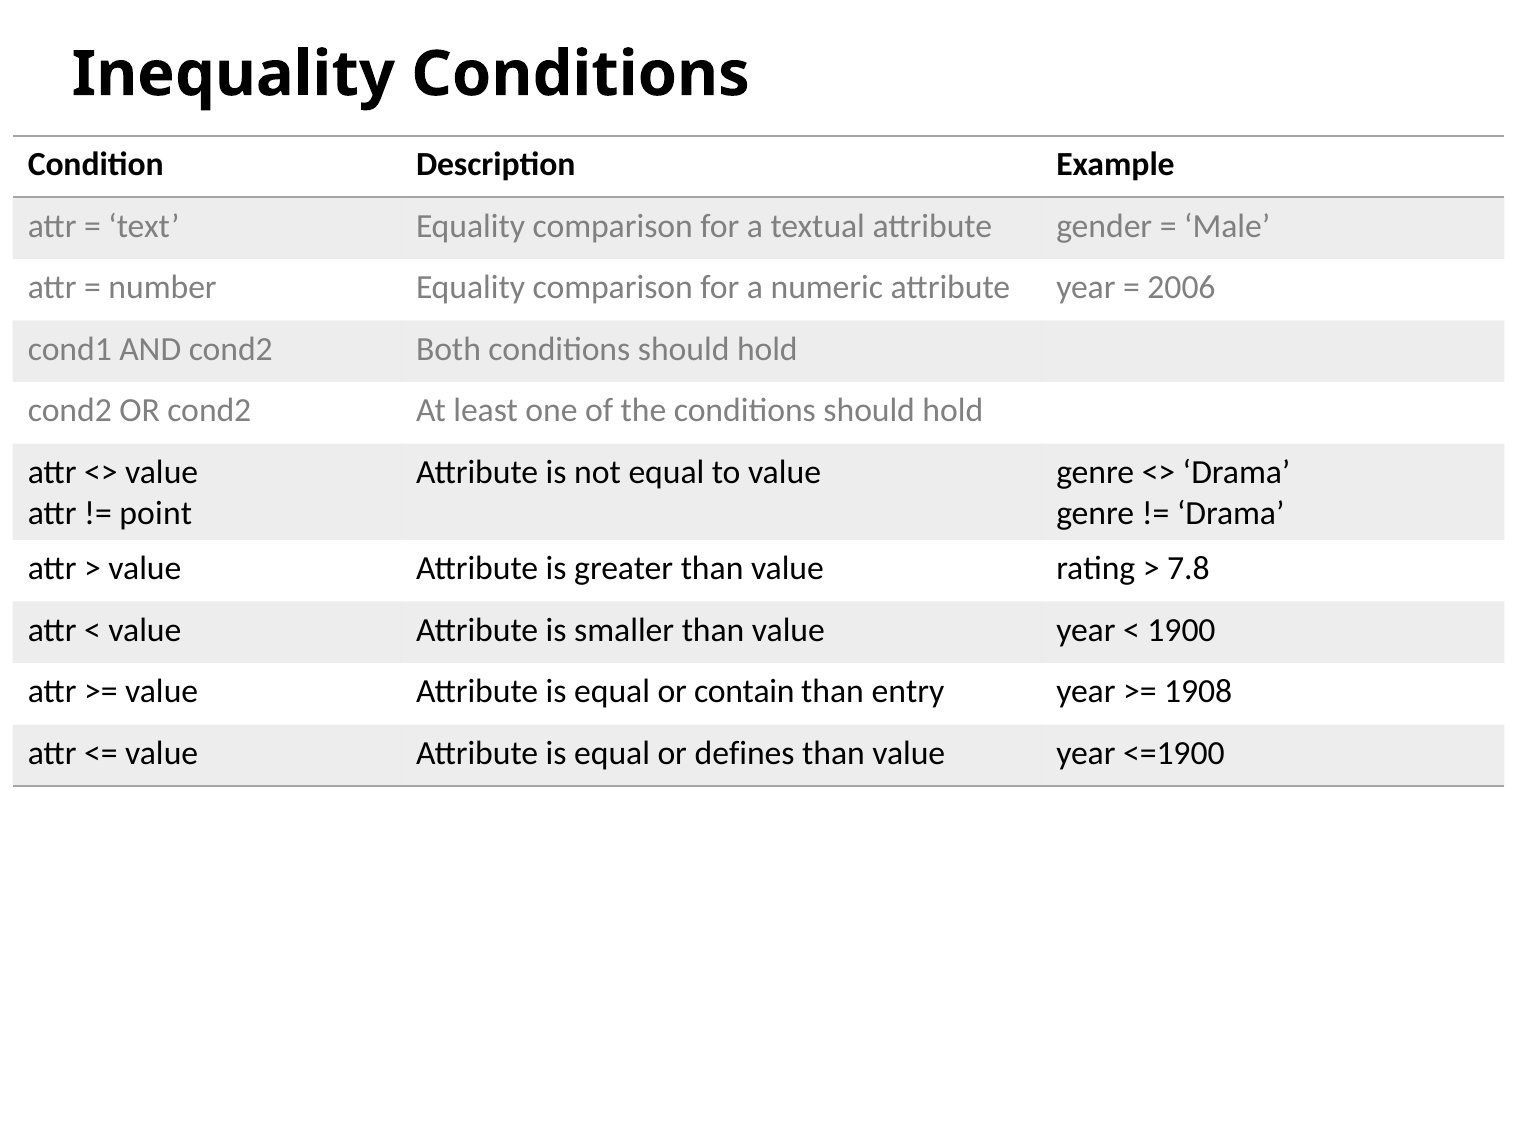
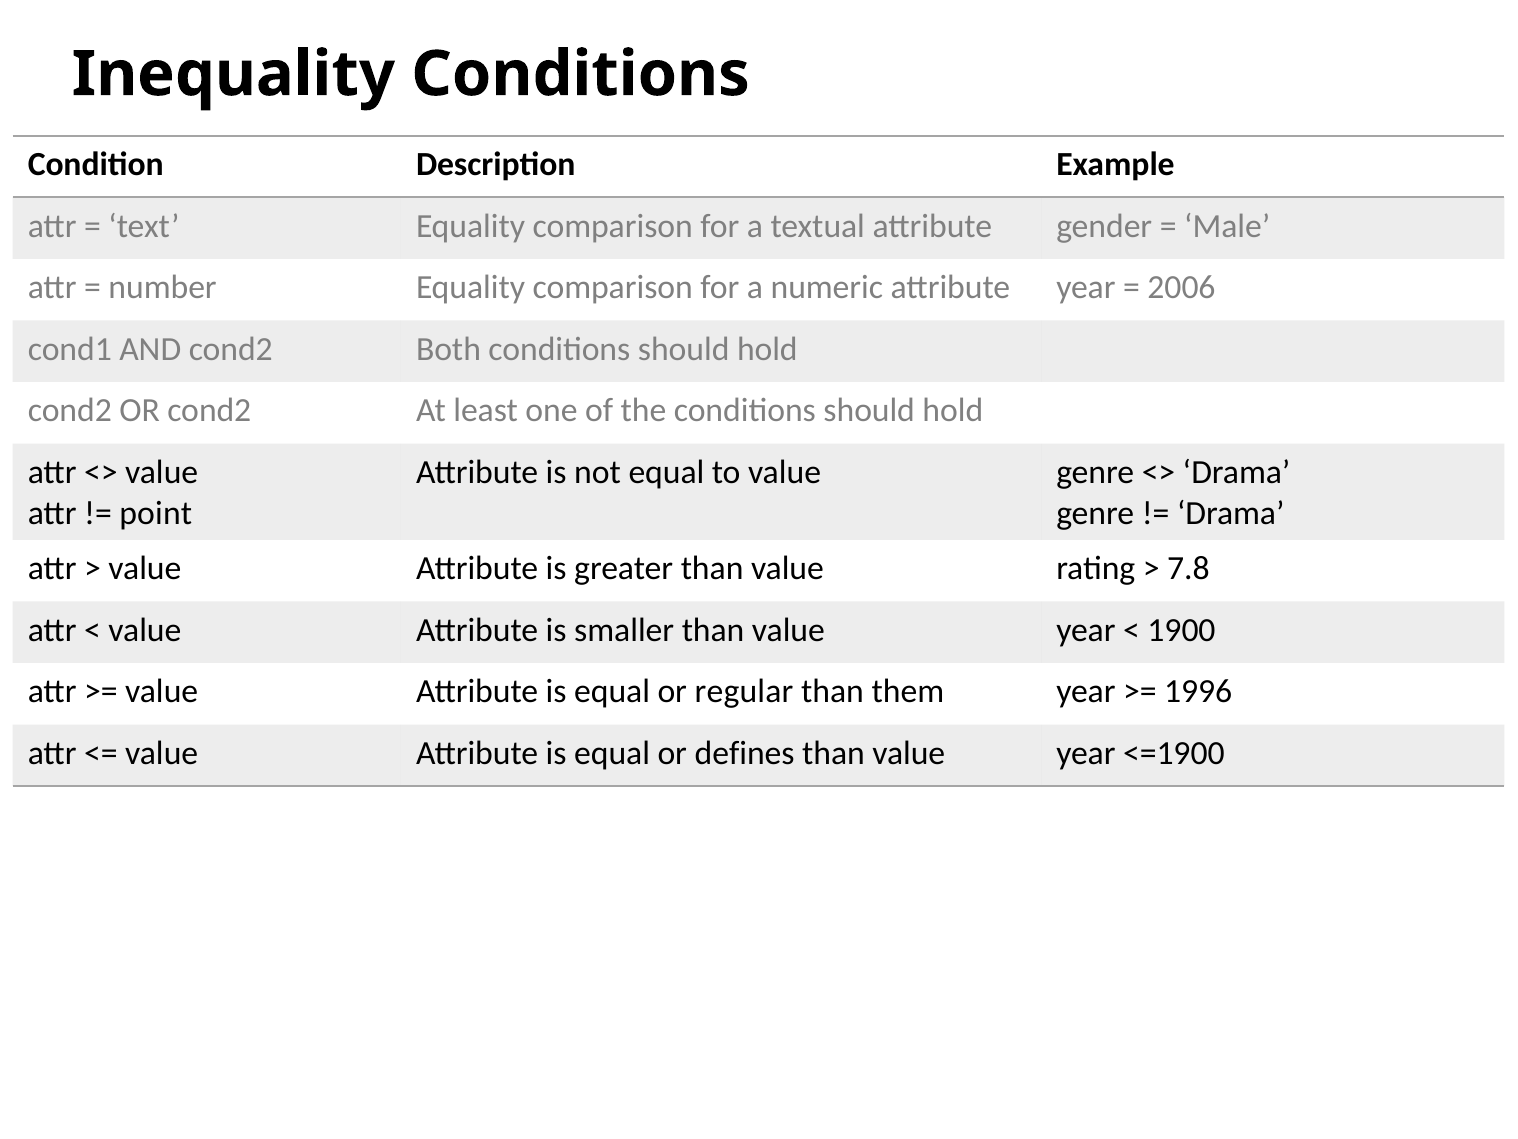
contain: contain -> regular (744, 691)
entry: entry -> them (908, 691)
1908: 1908 -> 1996 (1198, 691)
